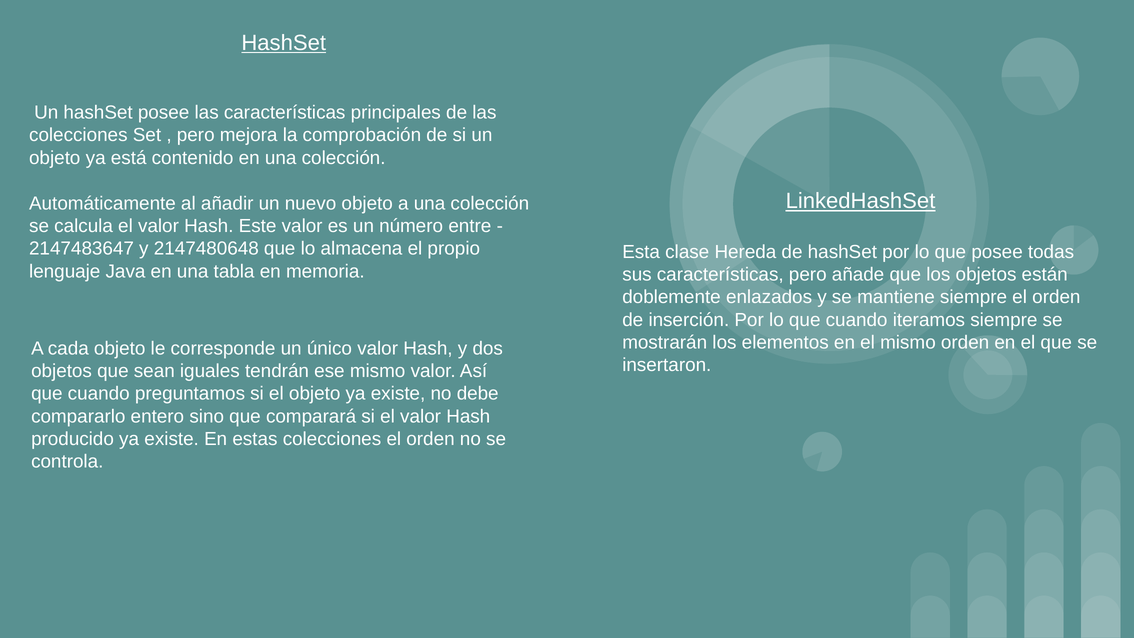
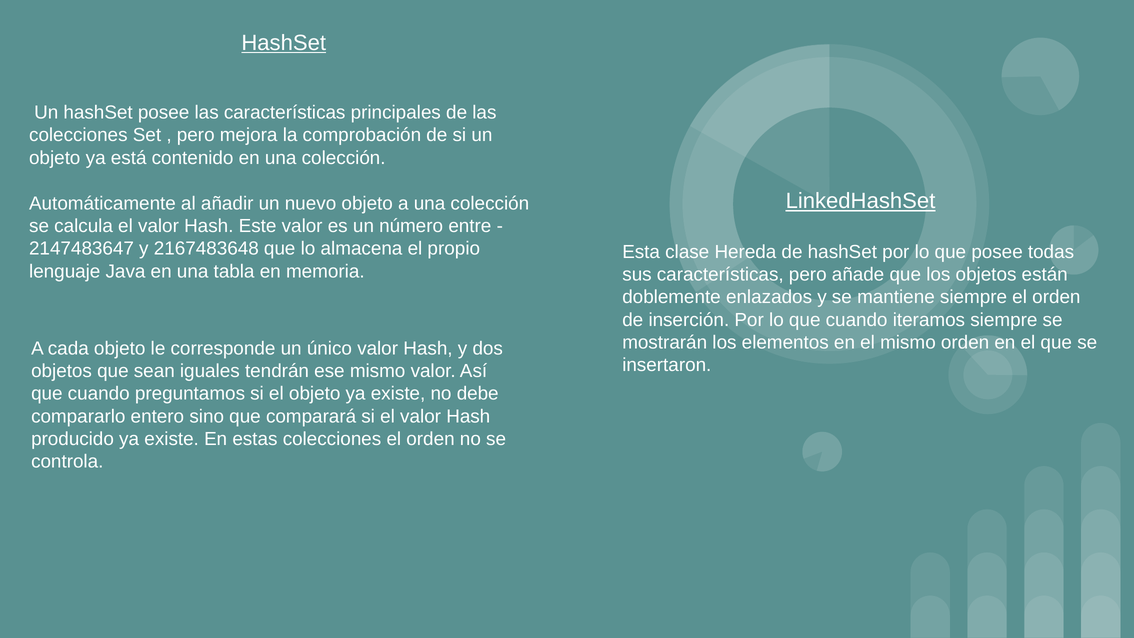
2147480648: 2147480648 -> 2167483648 (206, 249)
